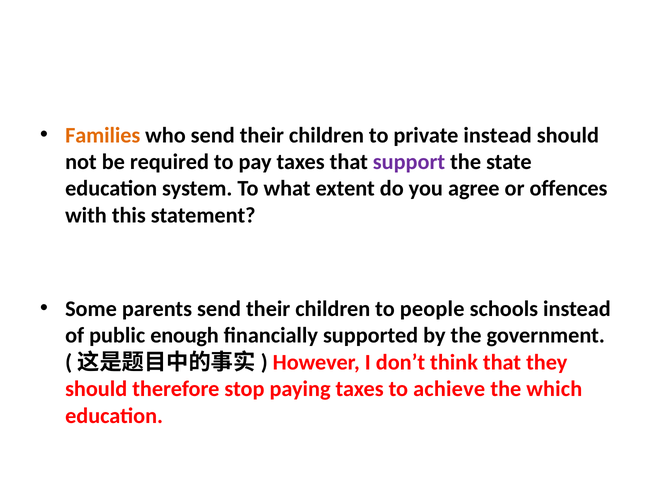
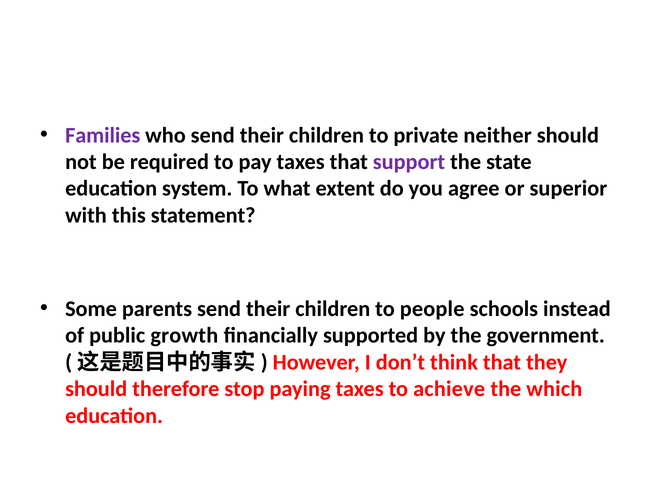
Families colour: orange -> purple (103, 135)
private instead: instead -> neither (498, 135)
offences: offences -> superior (568, 189)
enough: enough -> growth (184, 336)
